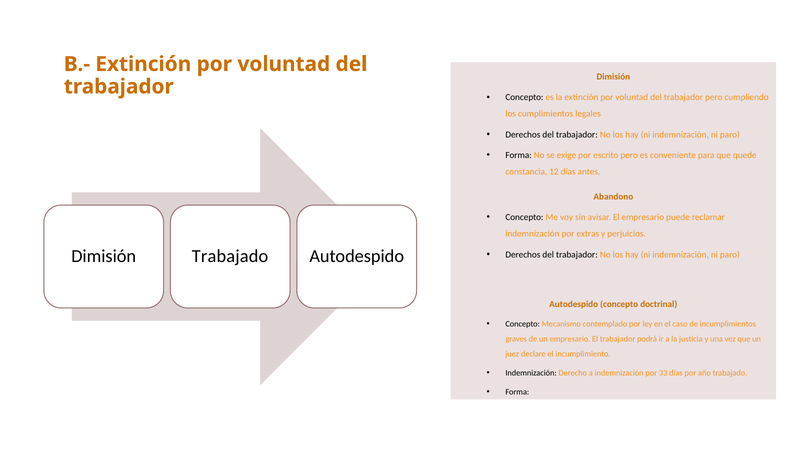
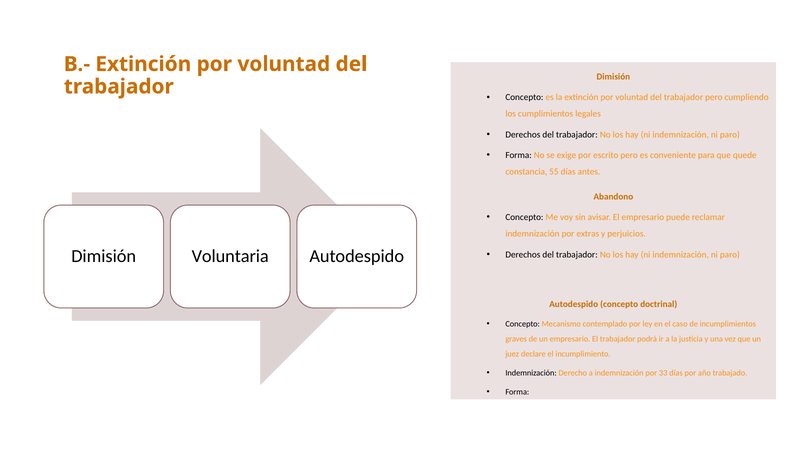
12: 12 -> 55 (554, 172)
Dimisión Trabajado: Trabajado -> Voluntaria (230, 256)
